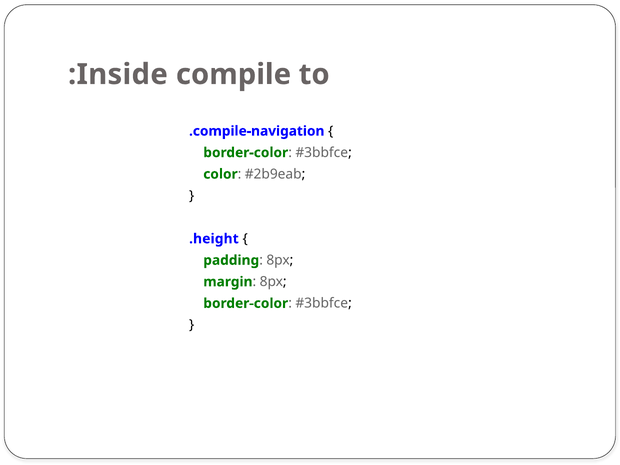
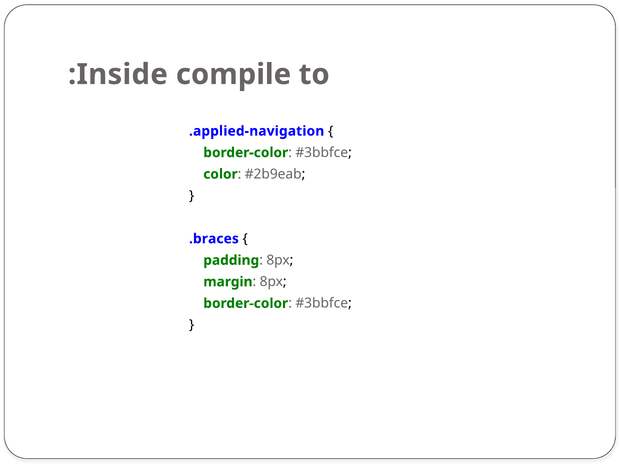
.compile-navigation: .compile-navigation -> .applied-navigation (257, 131)
.height: .height -> .braces (214, 239)
